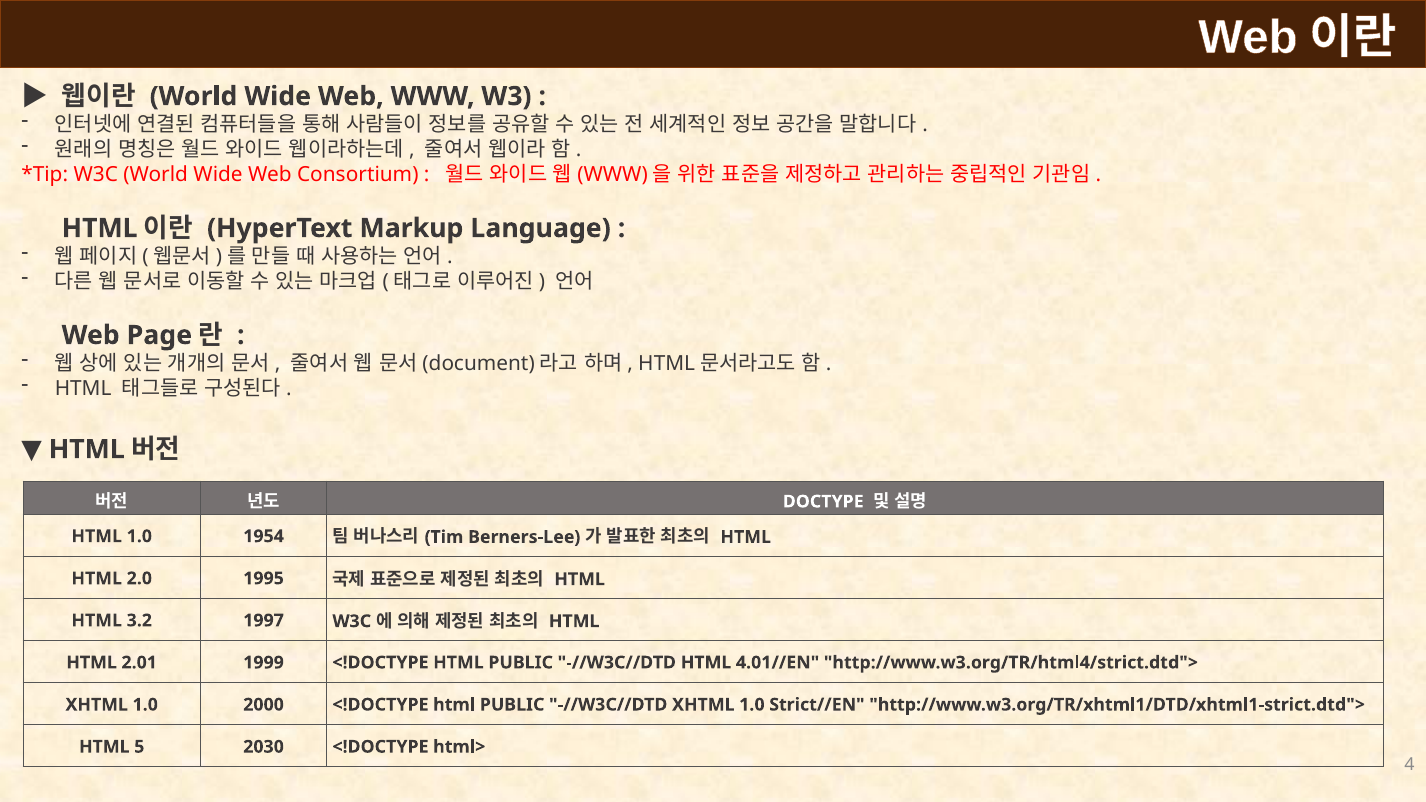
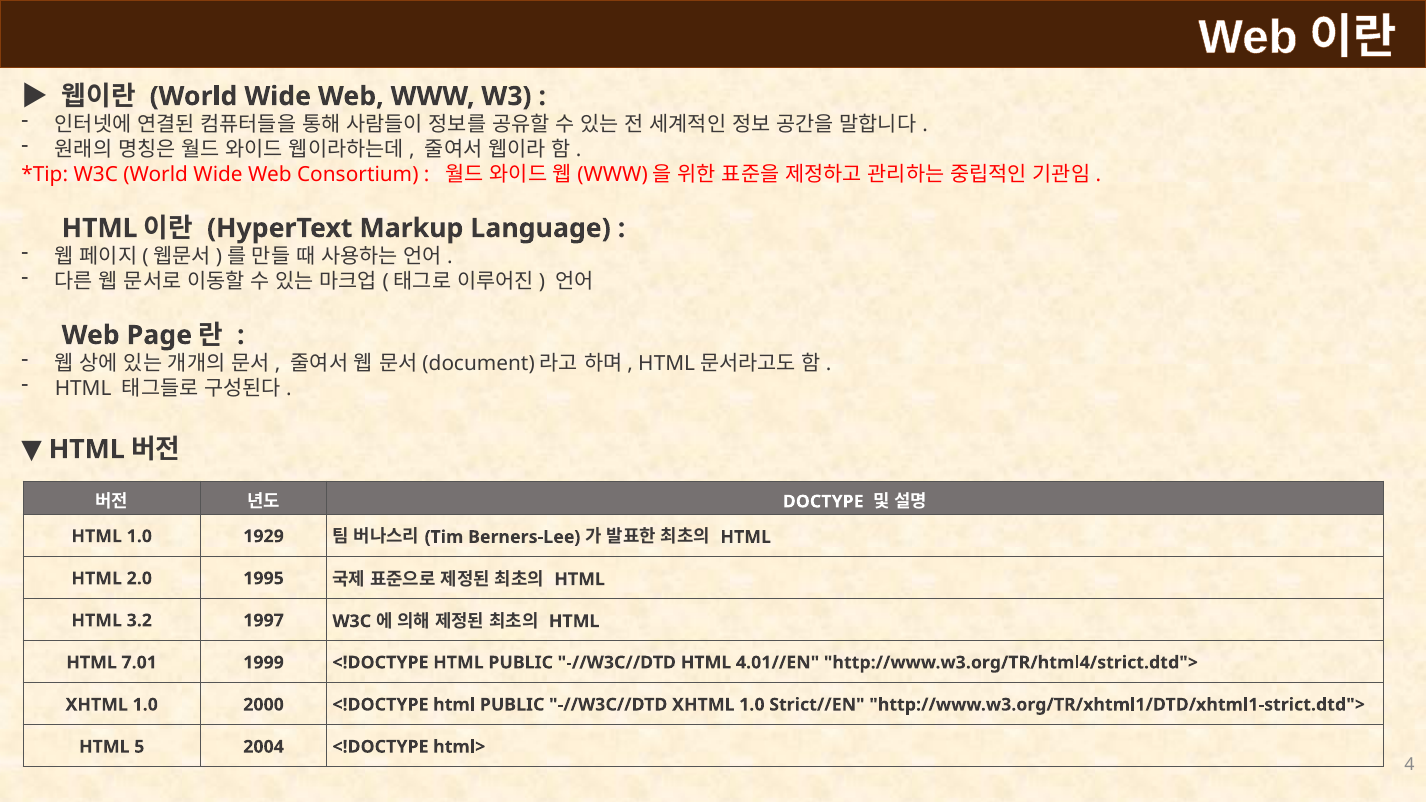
1954: 1954 -> 1929 (264, 536)
2.01: 2.01 -> 7.01 (139, 663)
2030: 2030 -> 2004 (264, 747)
